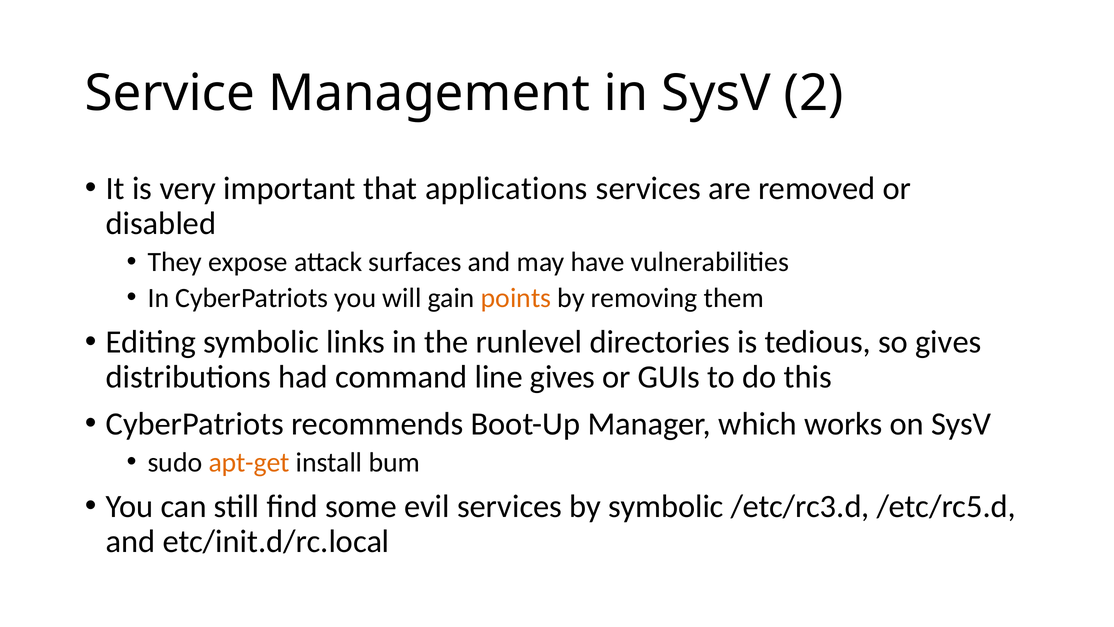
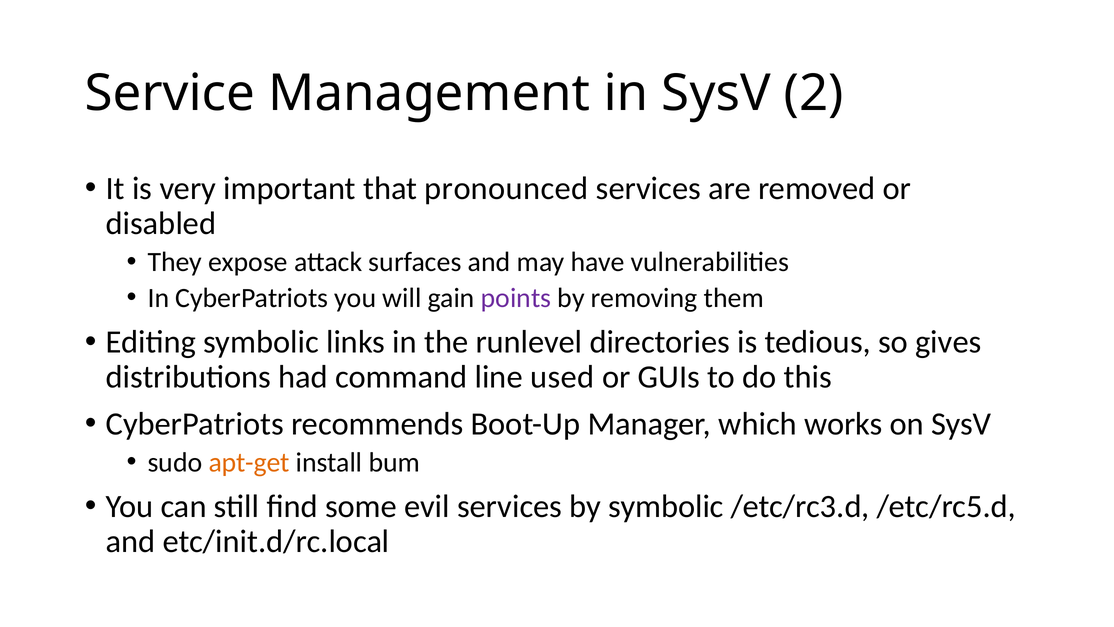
applications: applications -> pronounced (506, 188)
points colour: orange -> purple (516, 298)
line gives: gives -> used (562, 377)
